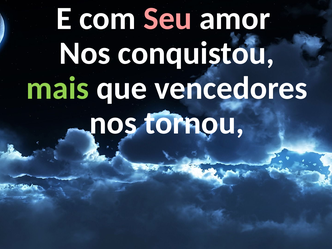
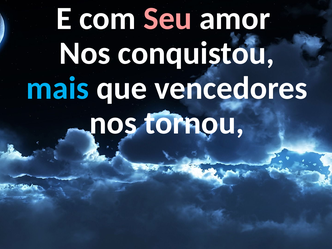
mais colour: light green -> light blue (58, 88)
